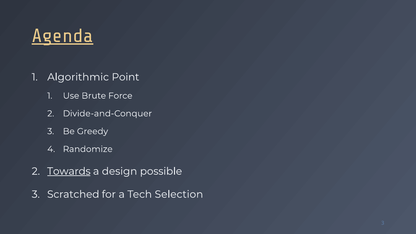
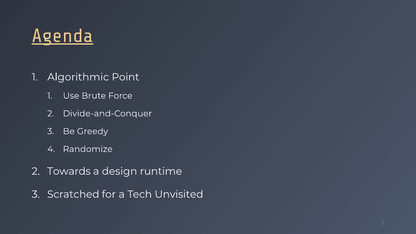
Towards underline: present -> none (69, 171)
possible: possible -> runtime (161, 171)
Selection: Selection -> Unvisited (179, 194)
